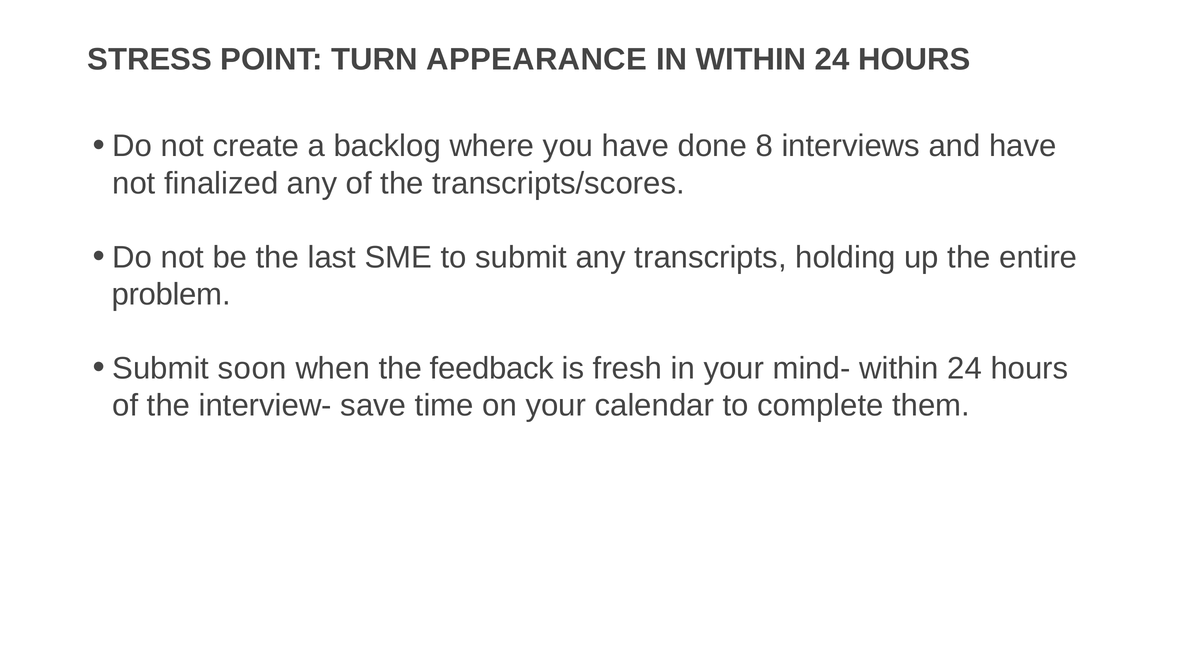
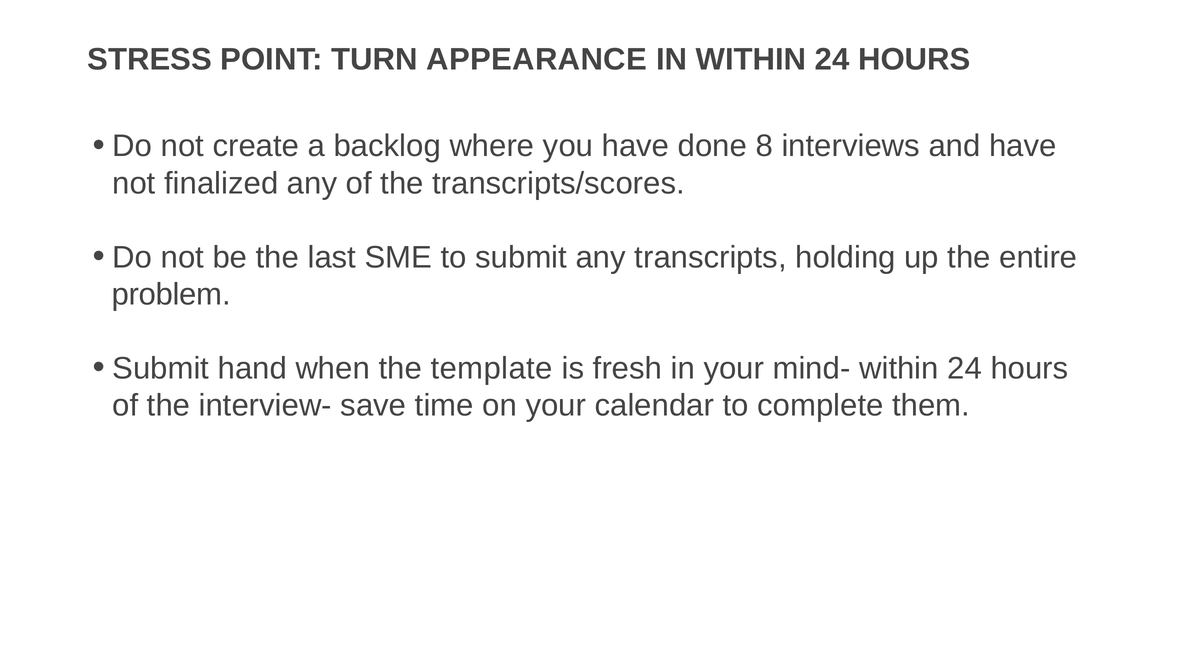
soon: soon -> hand (252, 368)
feedback: feedback -> template (492, 368)
